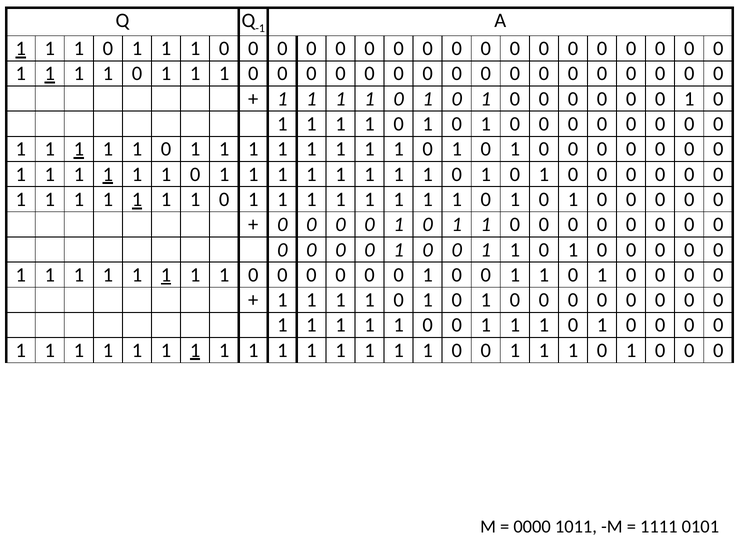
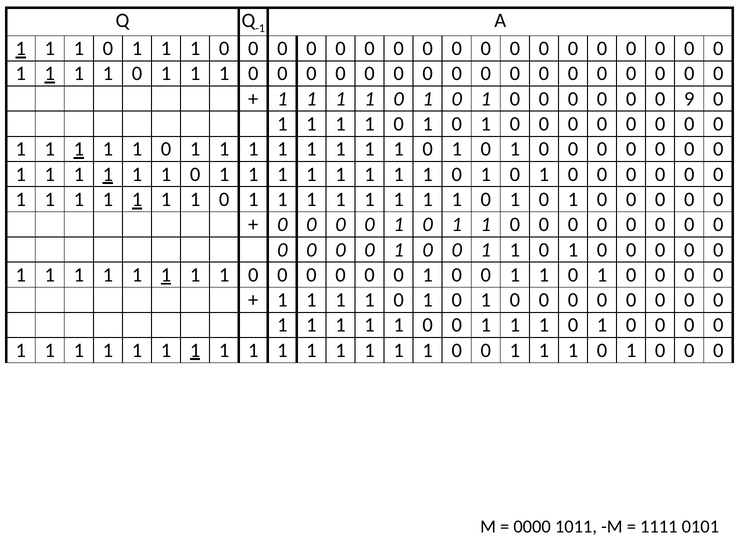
1: 1 -> 9 (689, 99)
